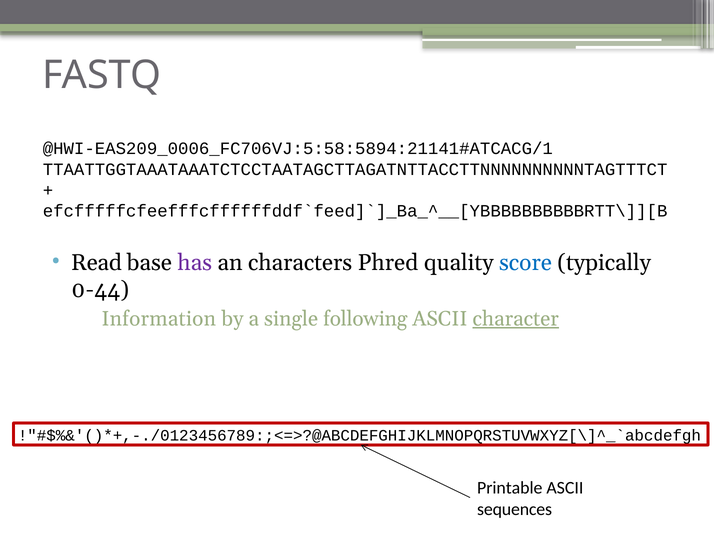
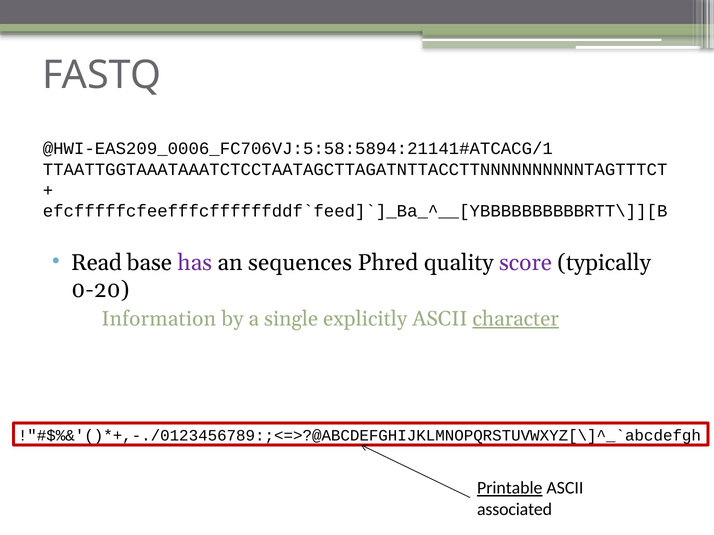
characters: characters -> sequences (300, 263)
score colour: blue -> purple (525, 263)
0-44: 0-44 -> 0-20 (100, 290)
following: following -> explicitly (365, 319)
Printable underline: none -> present (510, 489)
sequences: sequences -> associated (515, 510)
